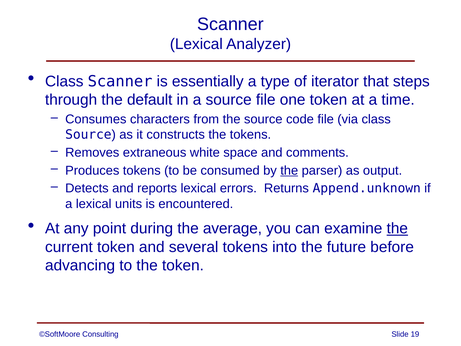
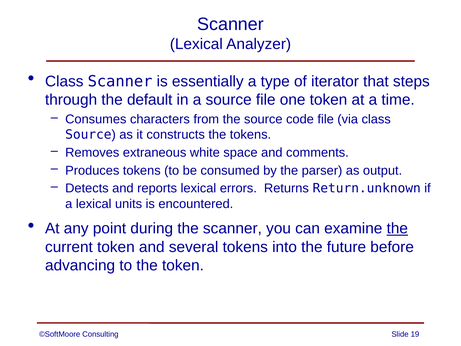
the underline: present -> none (289, 170)
Append.unknown: Append.unknown -> Return.unknown (367, 188)
the average: average -> scanner (232, 228)
